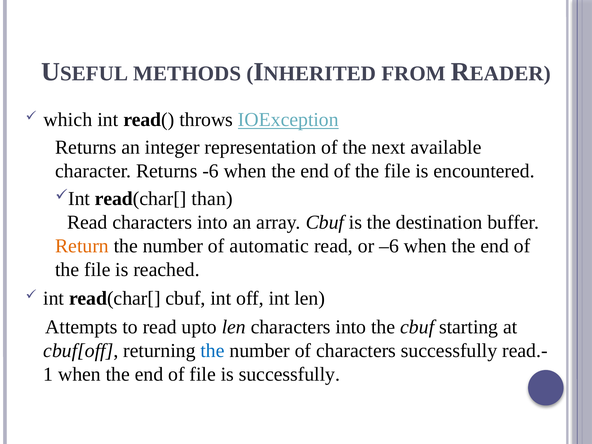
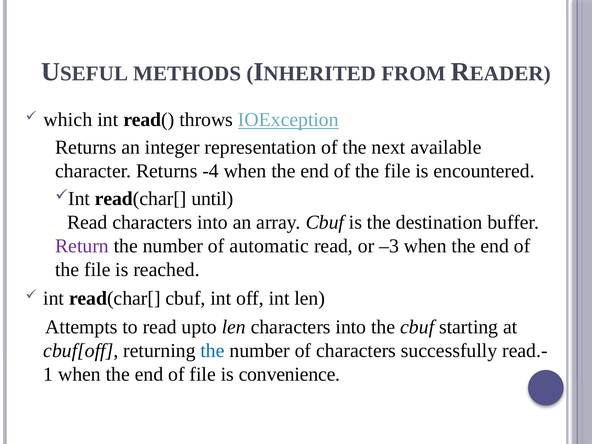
-6: -6 -> -4 (211, 171)
than: than -> until (212, 199)
Return colour: orange -> purple (82, 246)
–6: –6 -> –3 (389, 246)
is successfully: successfully -> convenience (289, 374)
